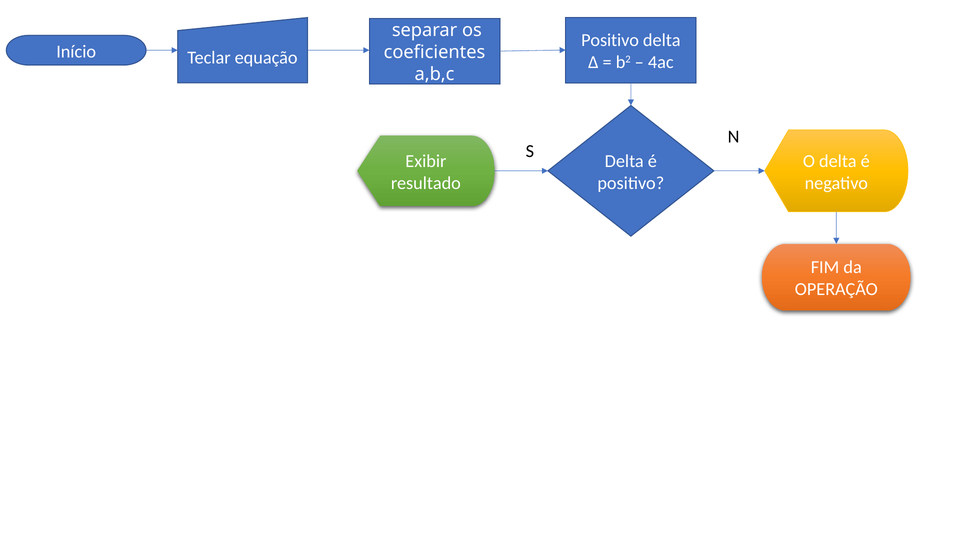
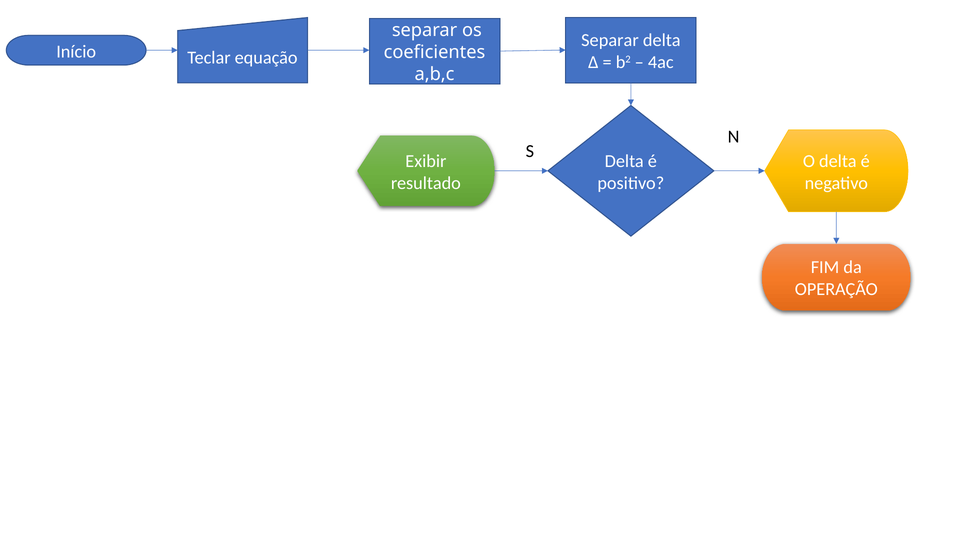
Positivo: Positivo -> Separar (610, 40)
